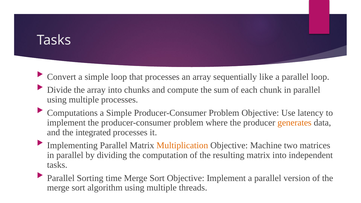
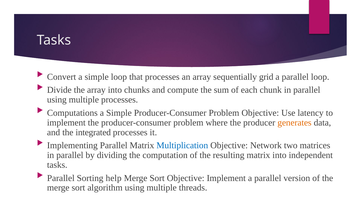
like: like -> grid (266, 77)
Multiplication colour: orange -> blue (182, 145)
Machine: Machine -> Network (266, 145)
time: time -> help (114, 178)
